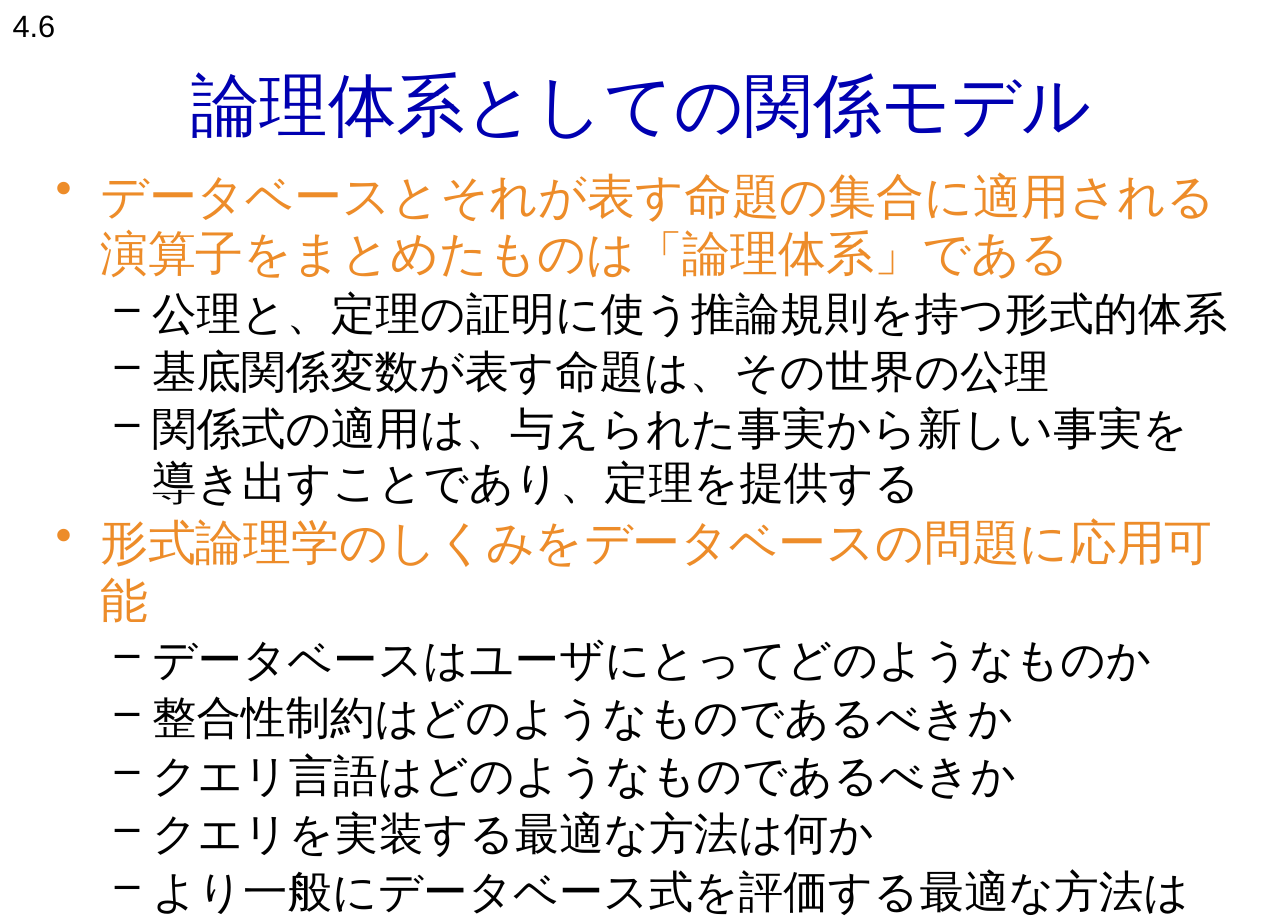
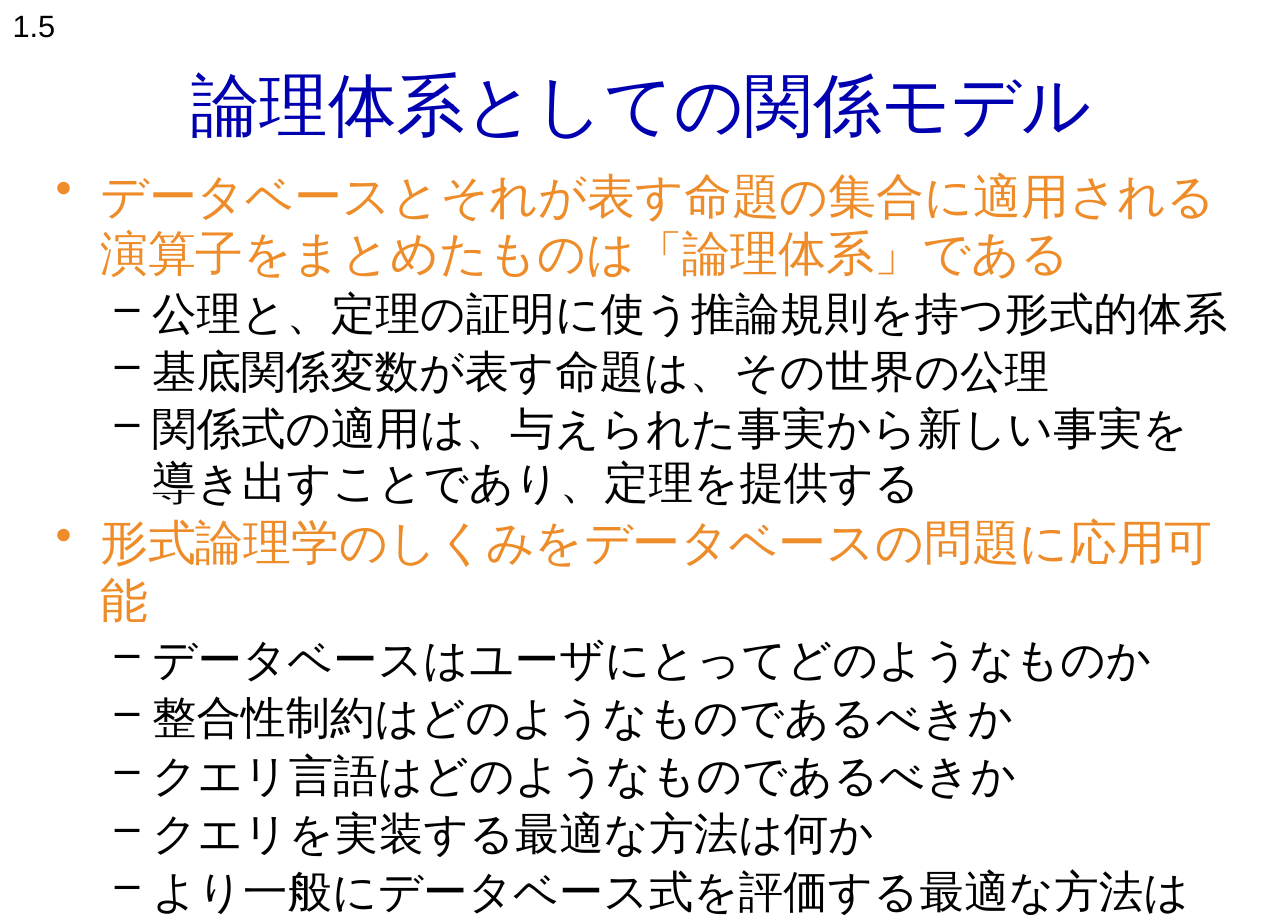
4.6: 4.6 -> 1.5 (34, 27)
